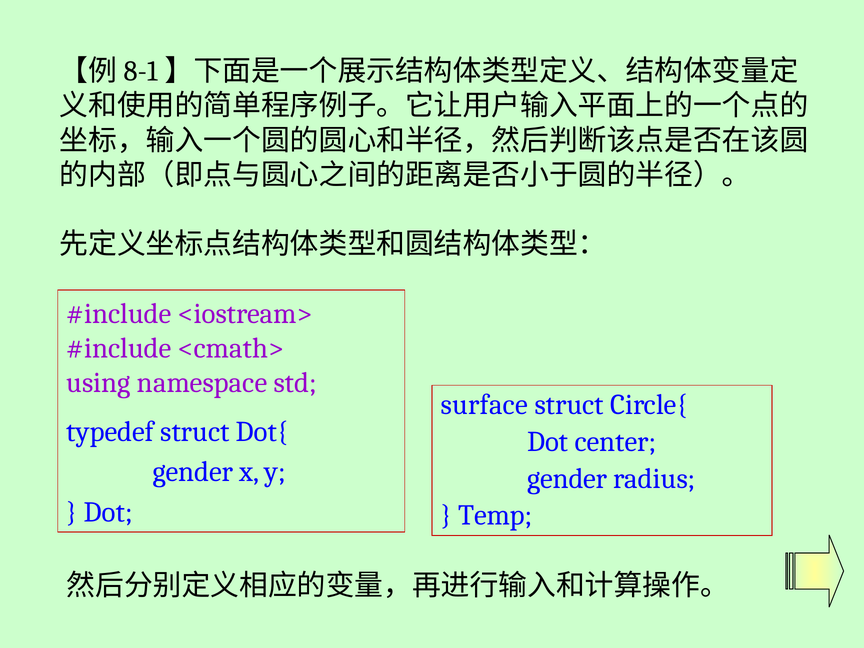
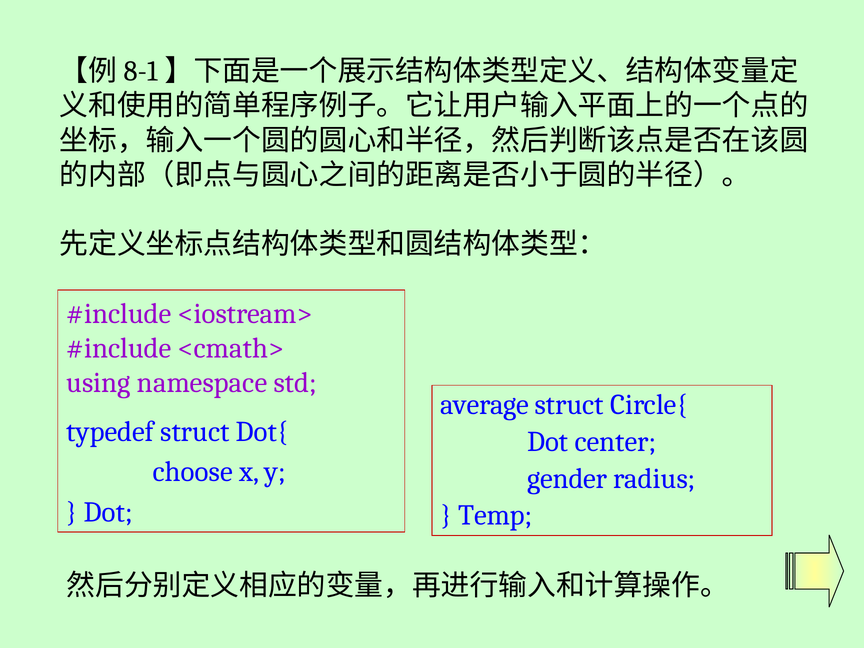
surface: surface -> average (485, 405)
gender: gender -> choose (193, 472)
